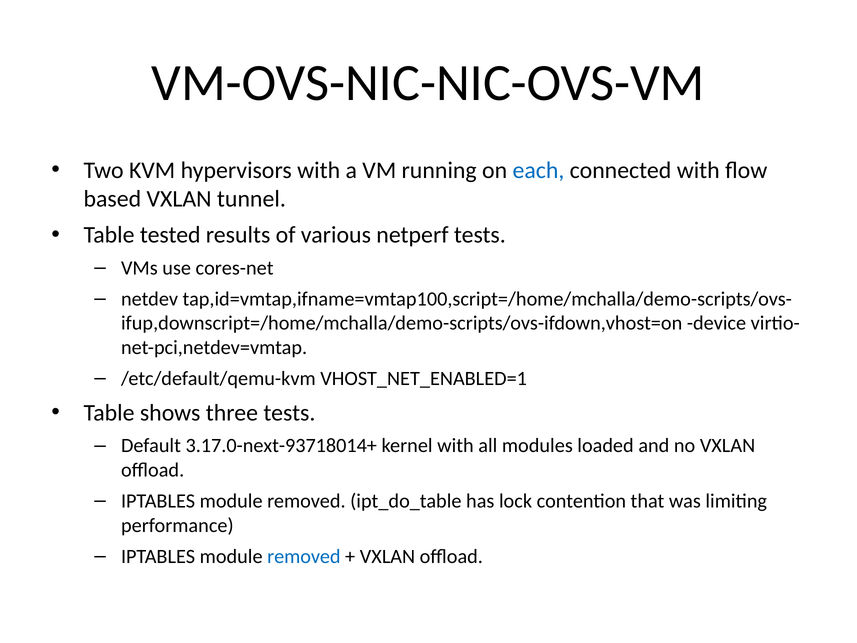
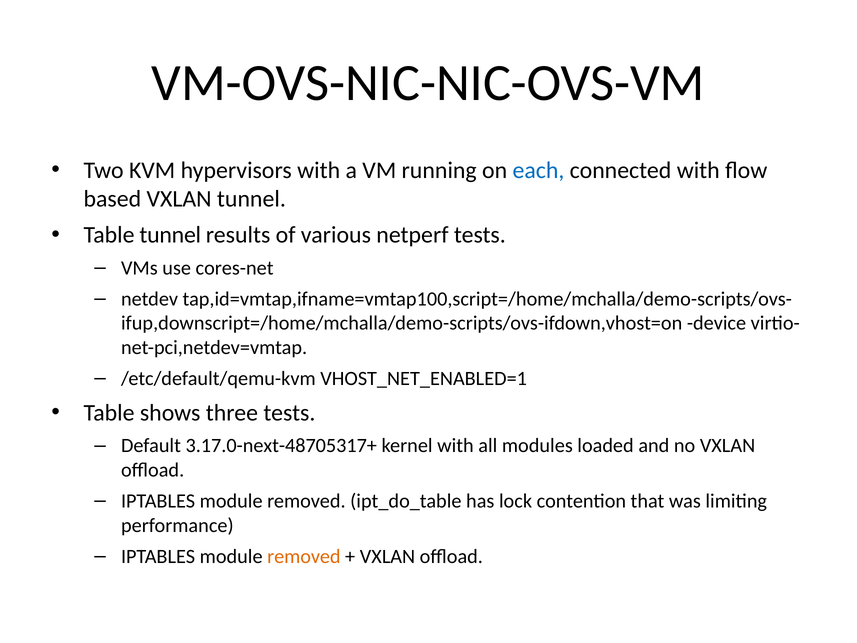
Table tested: tested -> tunnel (170, 235)
3.17.0-next-93718014+: 3.17.0-next-93718014+ -> 3.17.0-next-48705317+ (281, 446)
removed colour: blue -> orange (304, 556)
